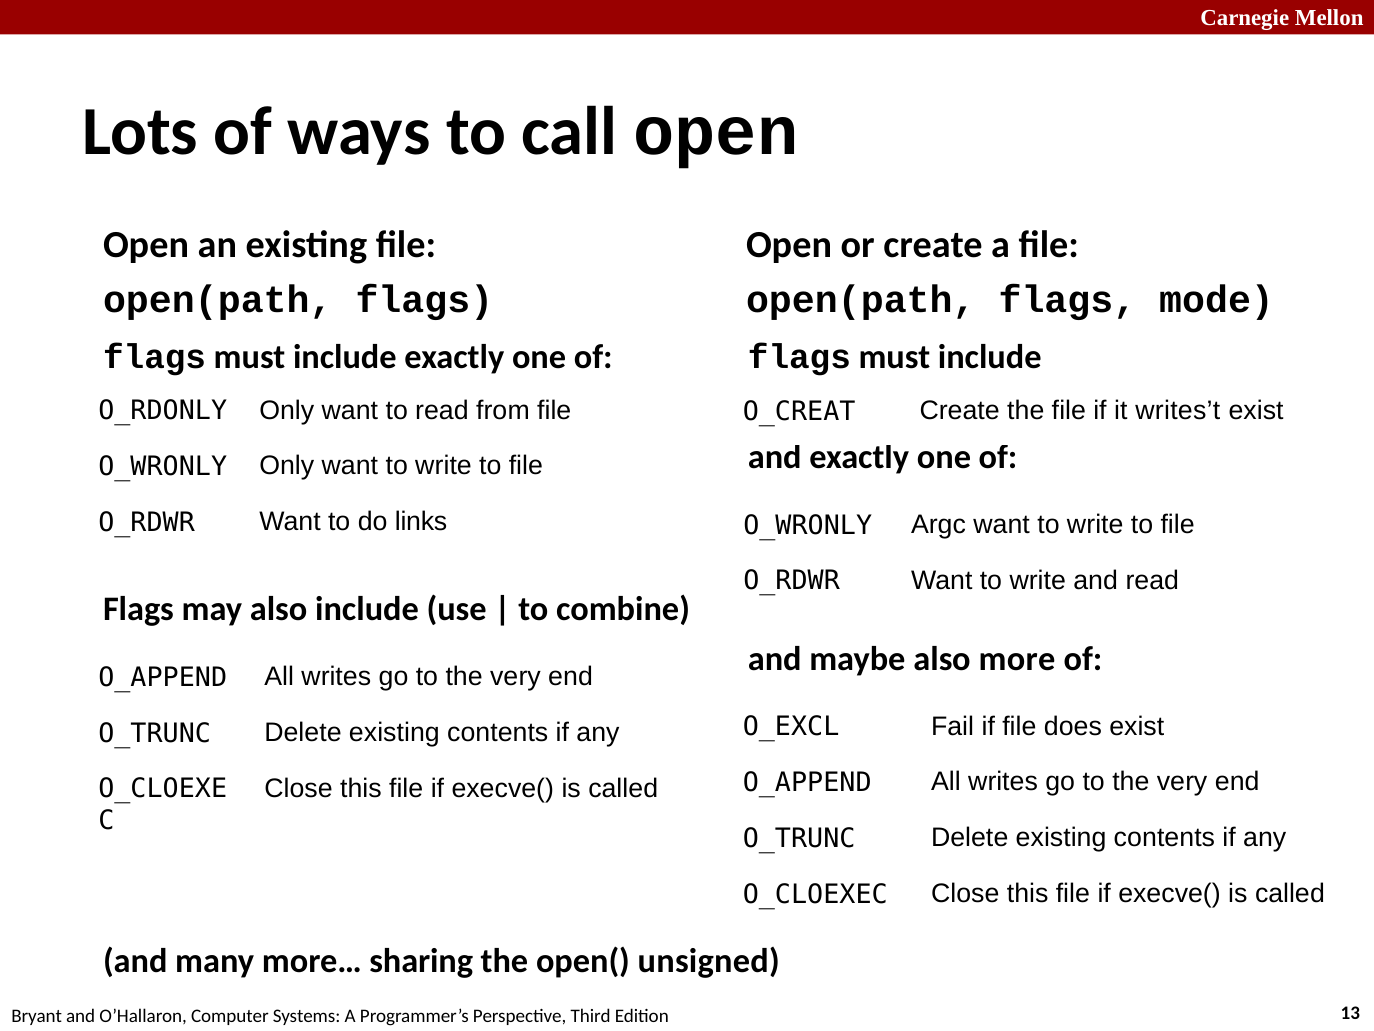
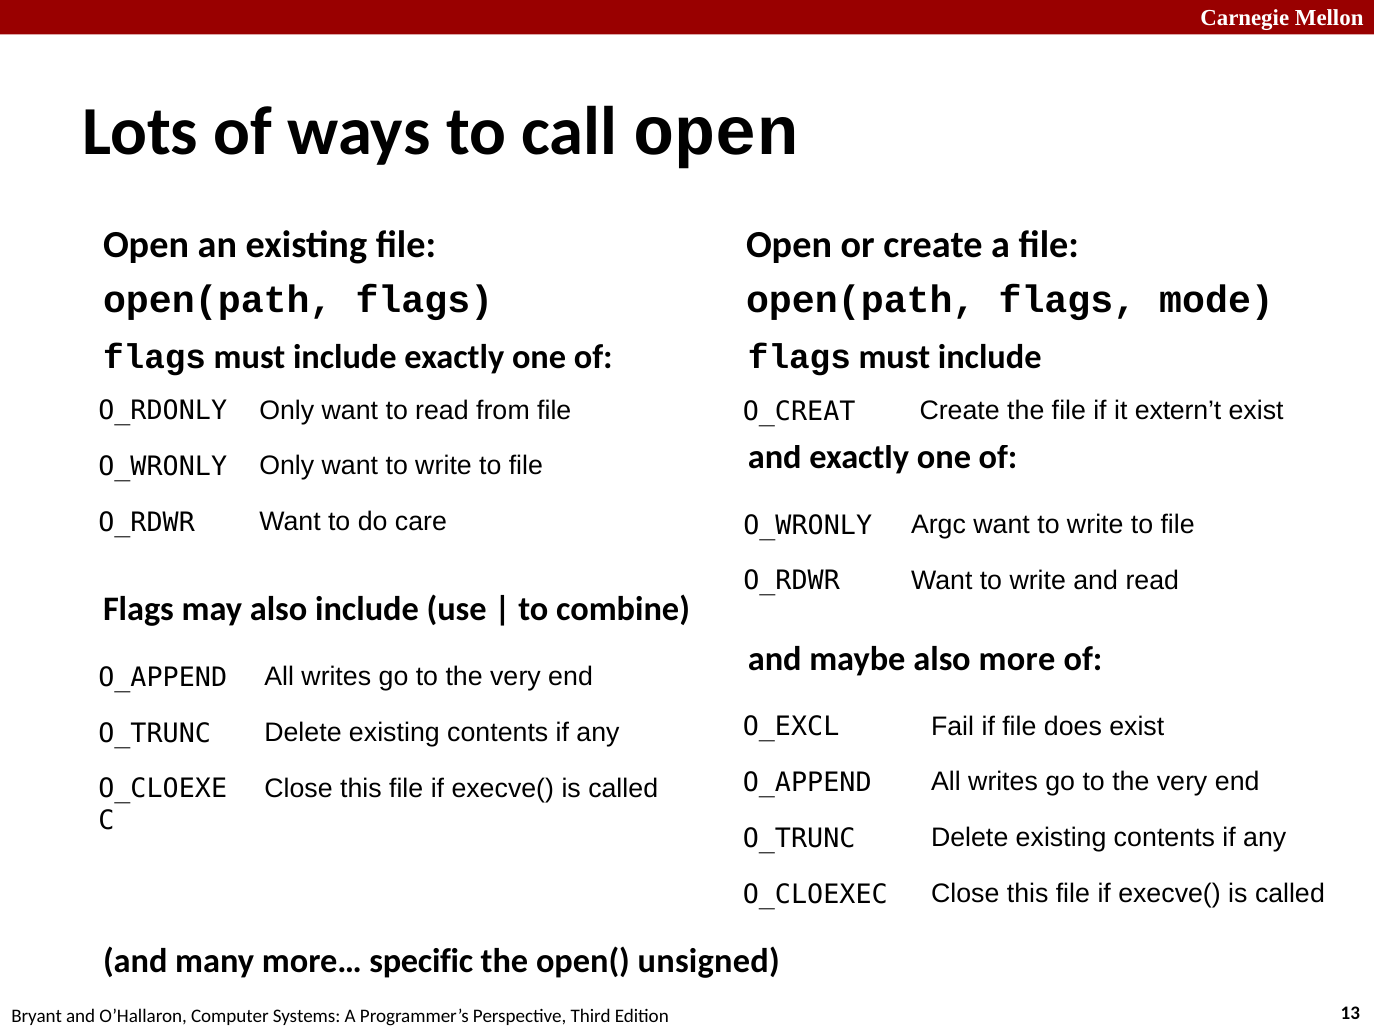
writes’t: writes’t -> extern’t (1178, 411)
links: links -> care (421, 522)
sharing: sharing -> specific (421, 961)
